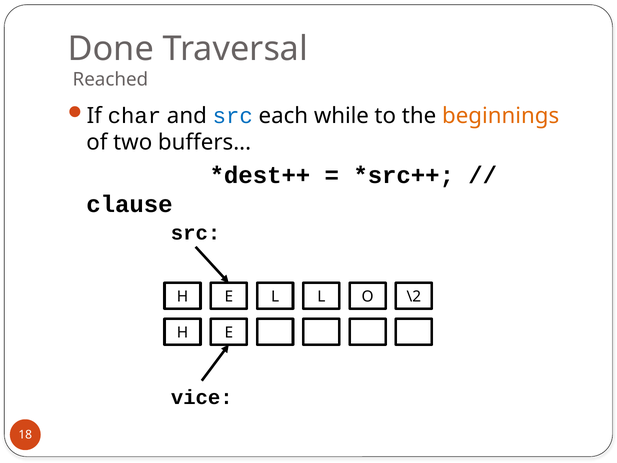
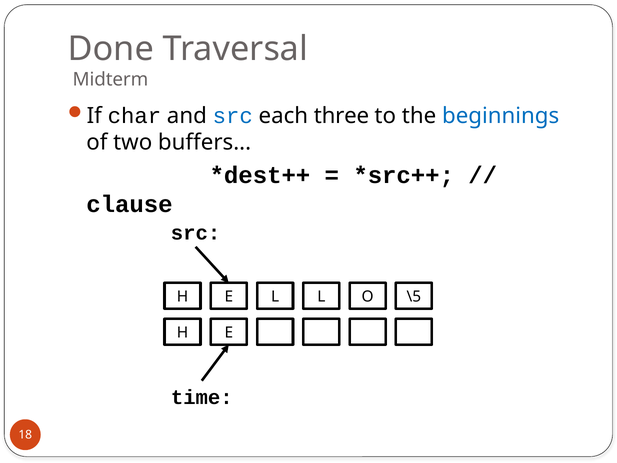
Reached: Reached -> Midterm (110, 79)
while: while -> three (341, 116)
beginnings colour: orange -> blue (501, 116)
\2: \2 -> \5 (414, 297)
vice: vice -> time (202, 397)
